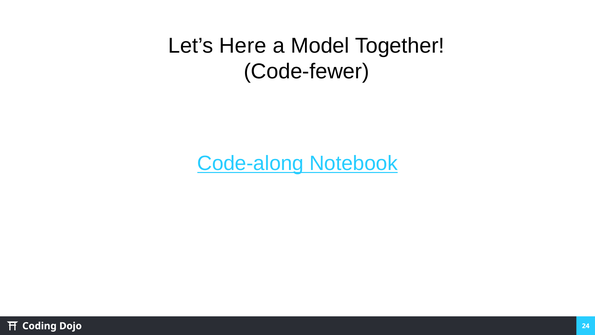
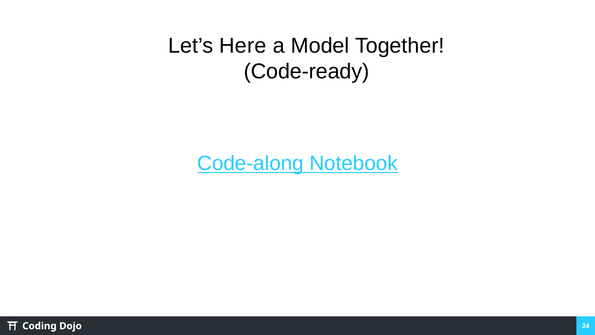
Code-fewer: Code-fewer -> Code-ready (307, 71)
